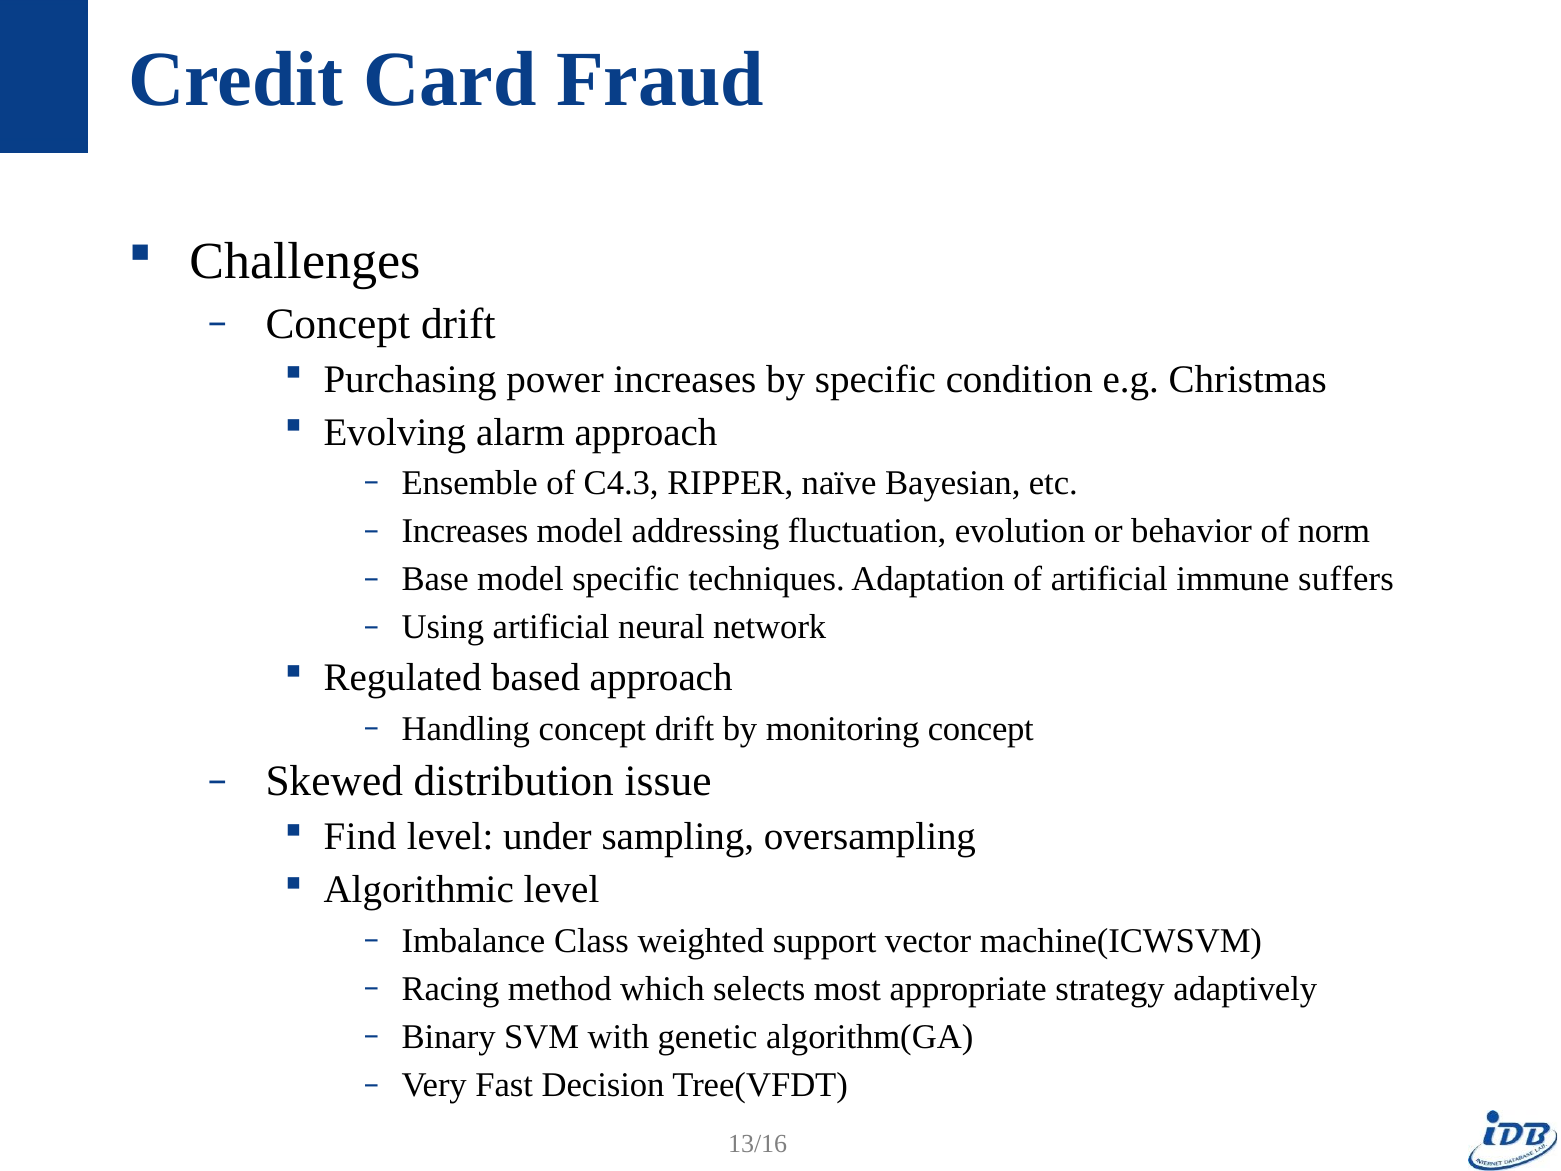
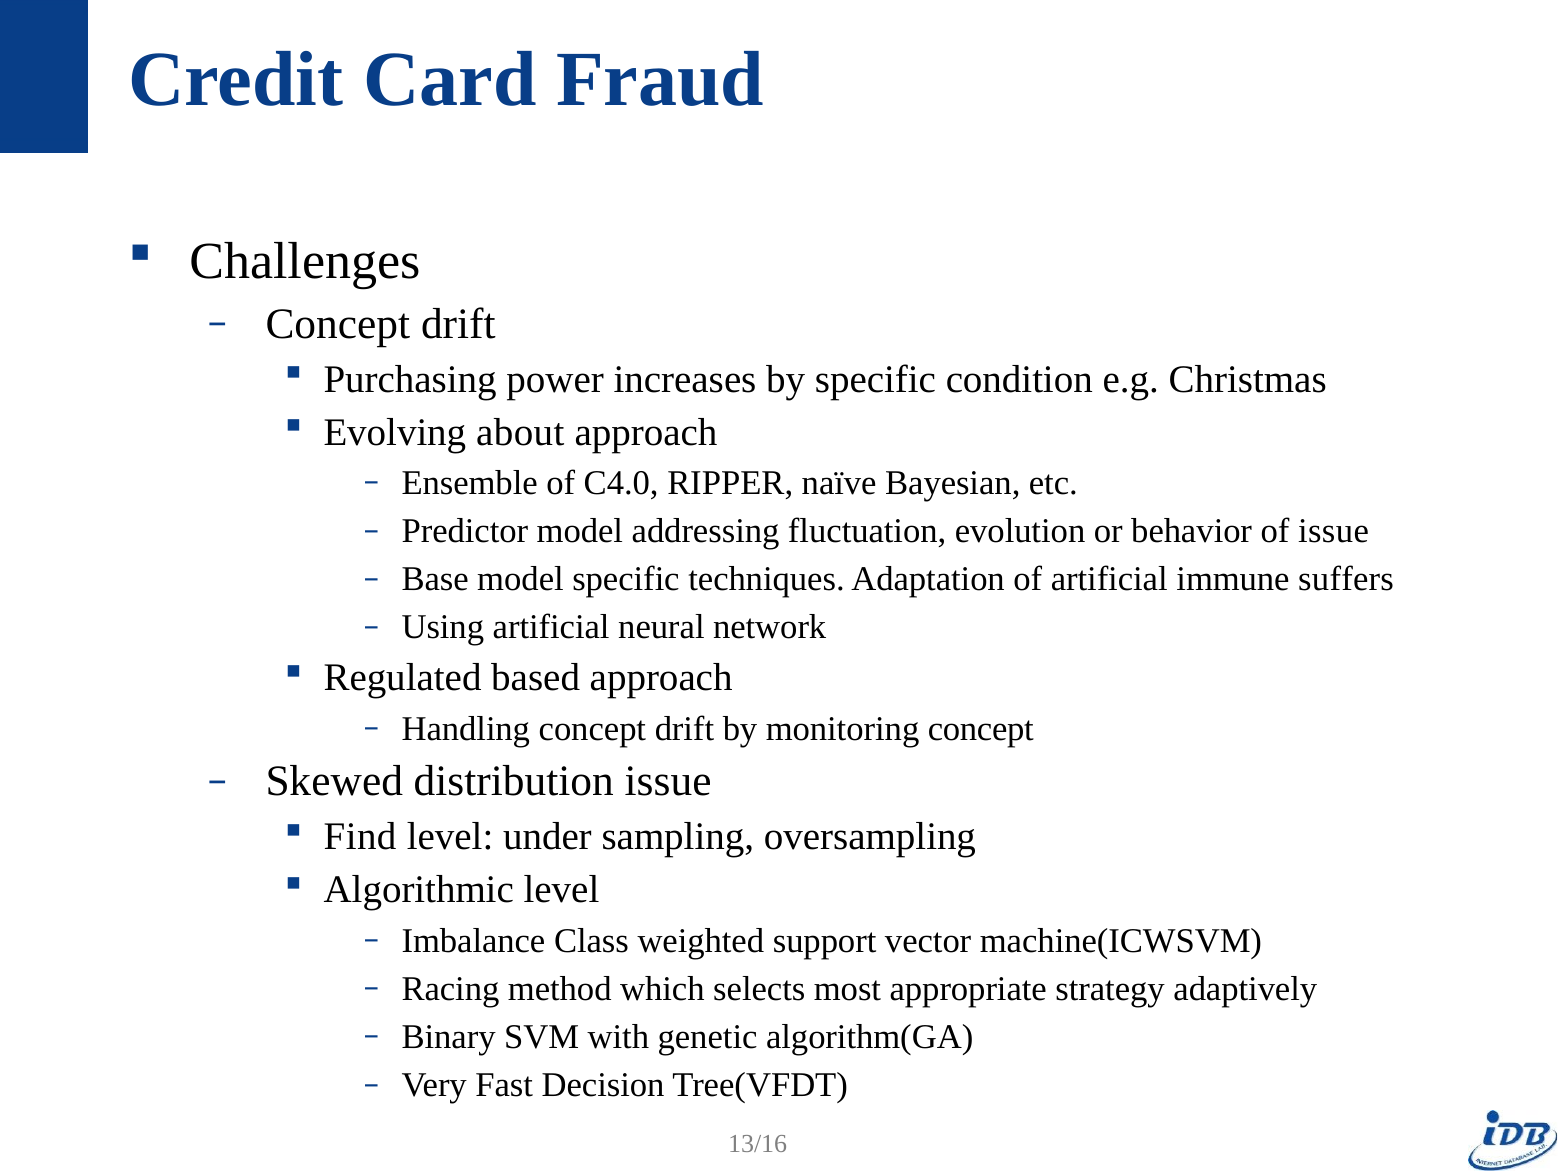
alarm: alarm -> about (520, 432)
C4.3: C4.3 -> C4.0 (621, 483)
Increases: Increases -> Predictor (465, 531)
of norm: norm -> issue (1334, 531)
